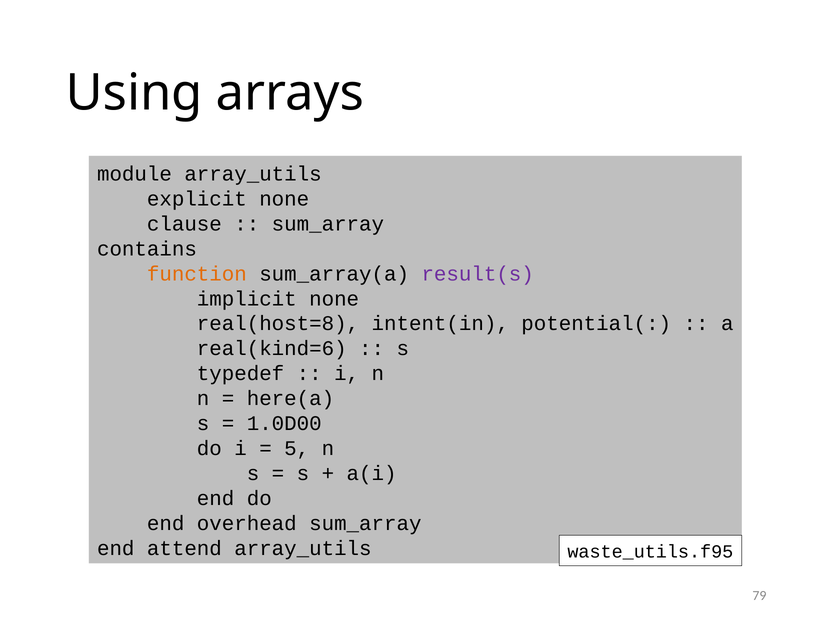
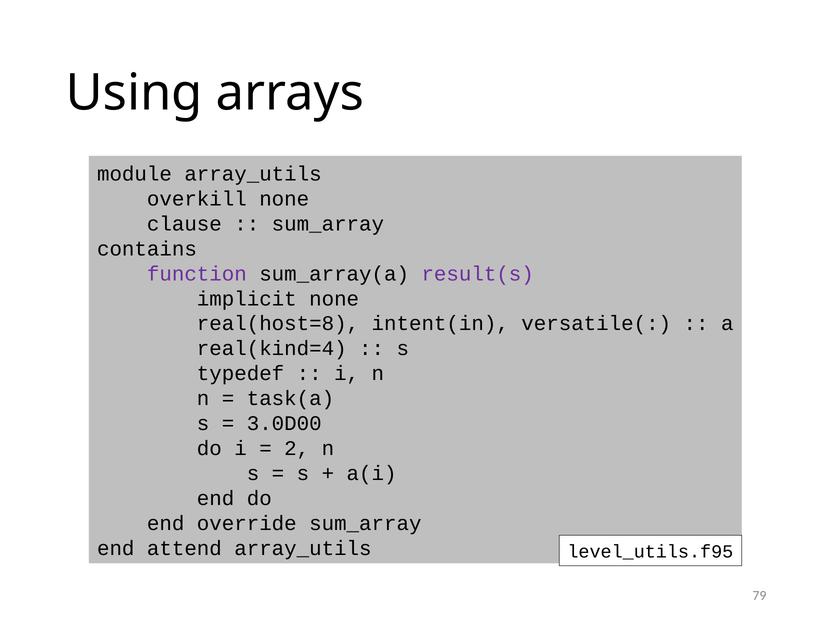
explicit: explicit -> overkill (197, 199)
function colour: orange -> purple (197, 274)
potential(: potential( -> versatile( (596, 324)
real(kind=6: real(kind=6 -> real(kind=4 (272, 349)
here(a: here(a -> task(a (290, 398)
1.0D00: 1.0D00 -> 3.0D00 (284, 423)
5: 5 -> 2 (297, 448)
overhead: overhead -> override (247, 523)
waste_utils.f95: waste_utils.f95 -> level_utils.f95 (650, 552)
